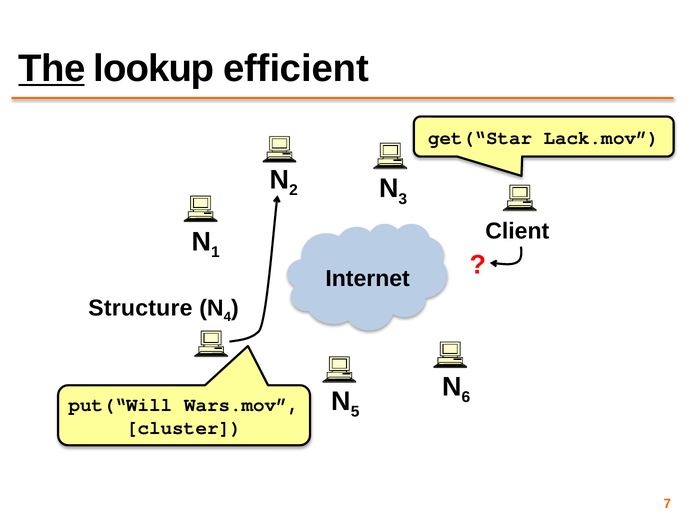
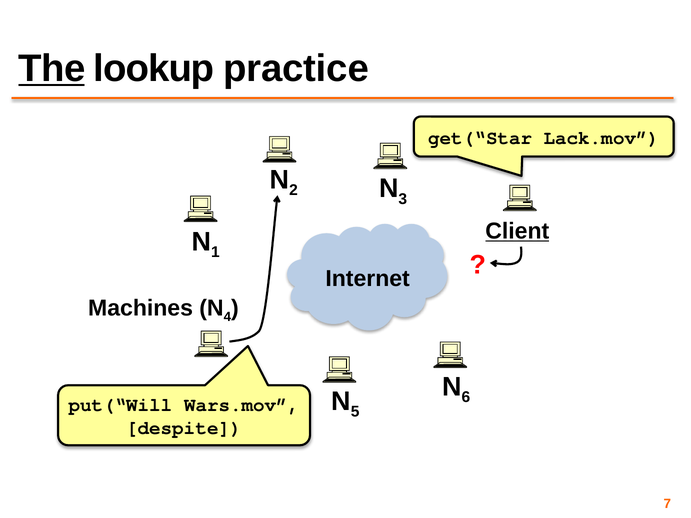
efficient: efficient -> practice (296, 69)
Client underline: none -> present (517, 231)
Structure: Structure -> Machines (141, 308)
cluster: cluster -> despite (184, 428)
